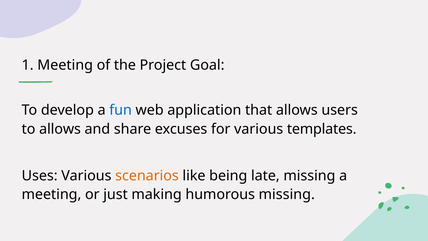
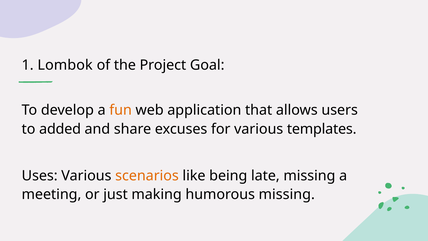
1 Meeting: Meeting -> Lombok (65, 65)
fun colour: blue -> orange (121, 110)
to allows: allows -> added (60, 129)
